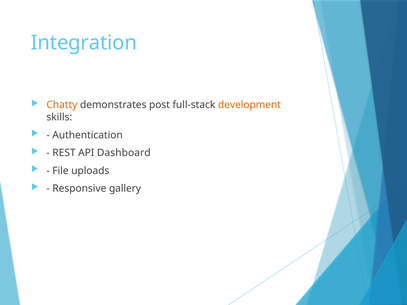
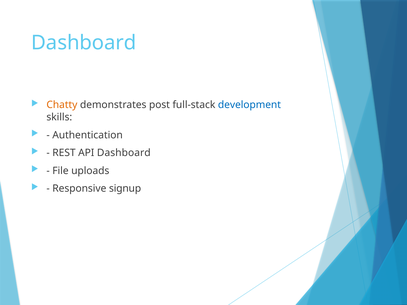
Integration: Integration -> Dashboard (84, 43)
development colour: orange -> blue (249, 105)
gallery: gallery -> signup (125, 189)
